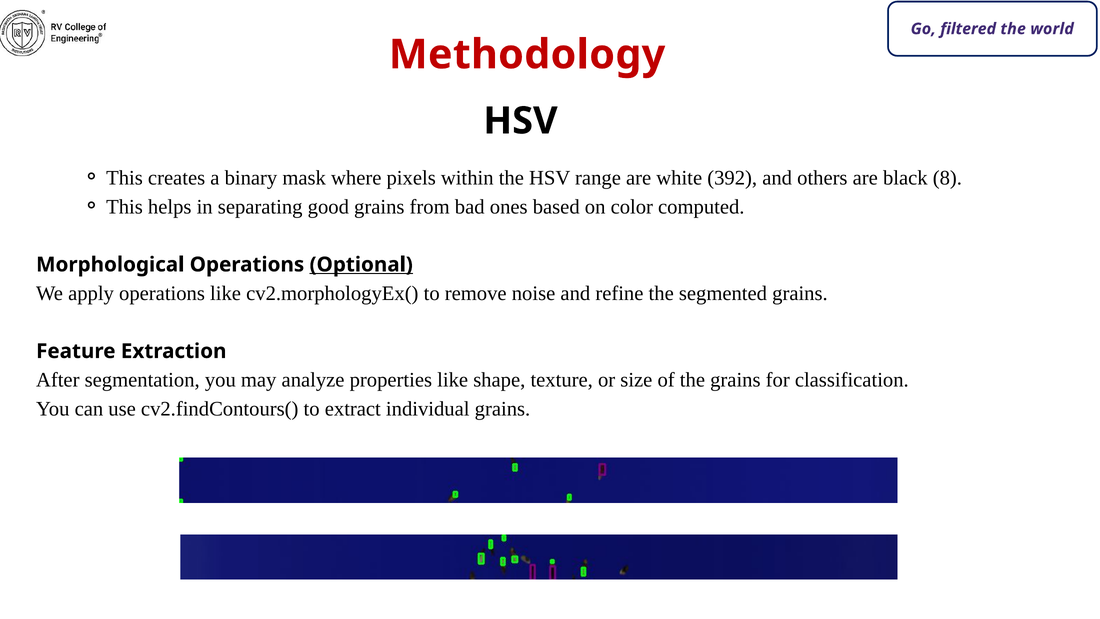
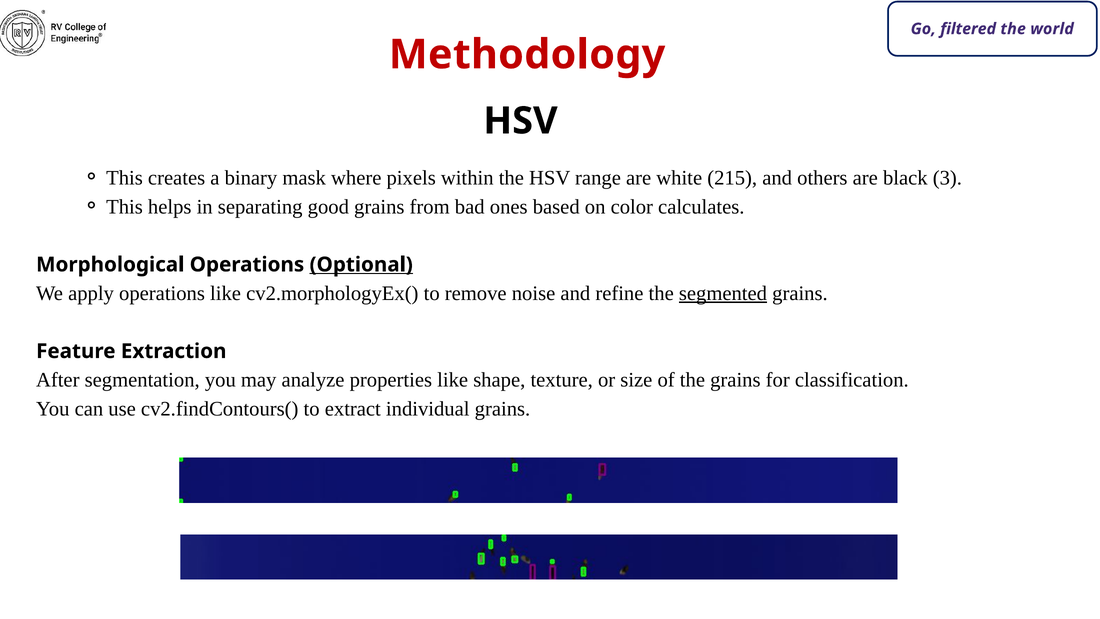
392: 392 -> 215 (732, 178)
8: 8 -> 3 (947, 178)
computed: computed -> calculates (701, 207)
segmented underline: none -> present (723, 293)
